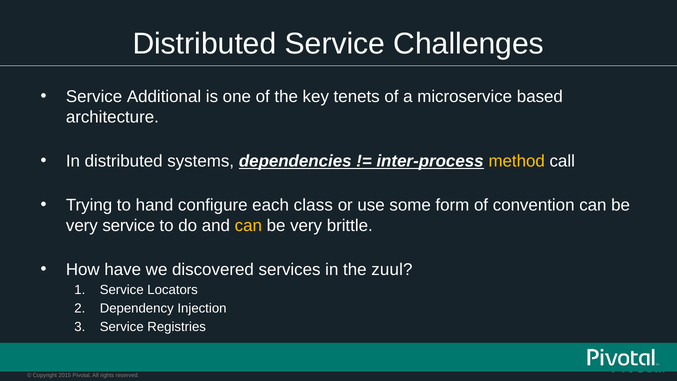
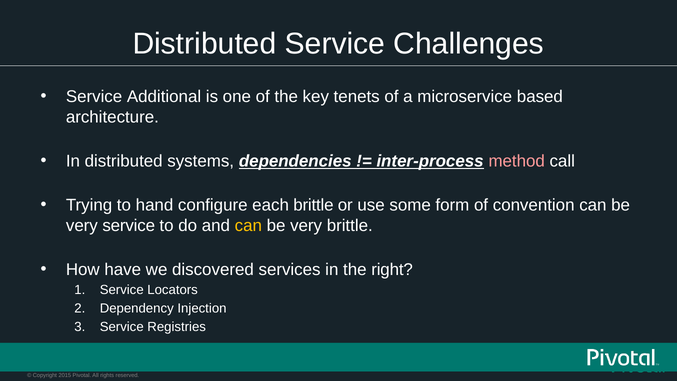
method colour: yellow -> pink (517, 161)
each class: class -> brittle (313, 205)
zuul: zuul -> right (392, 269)
